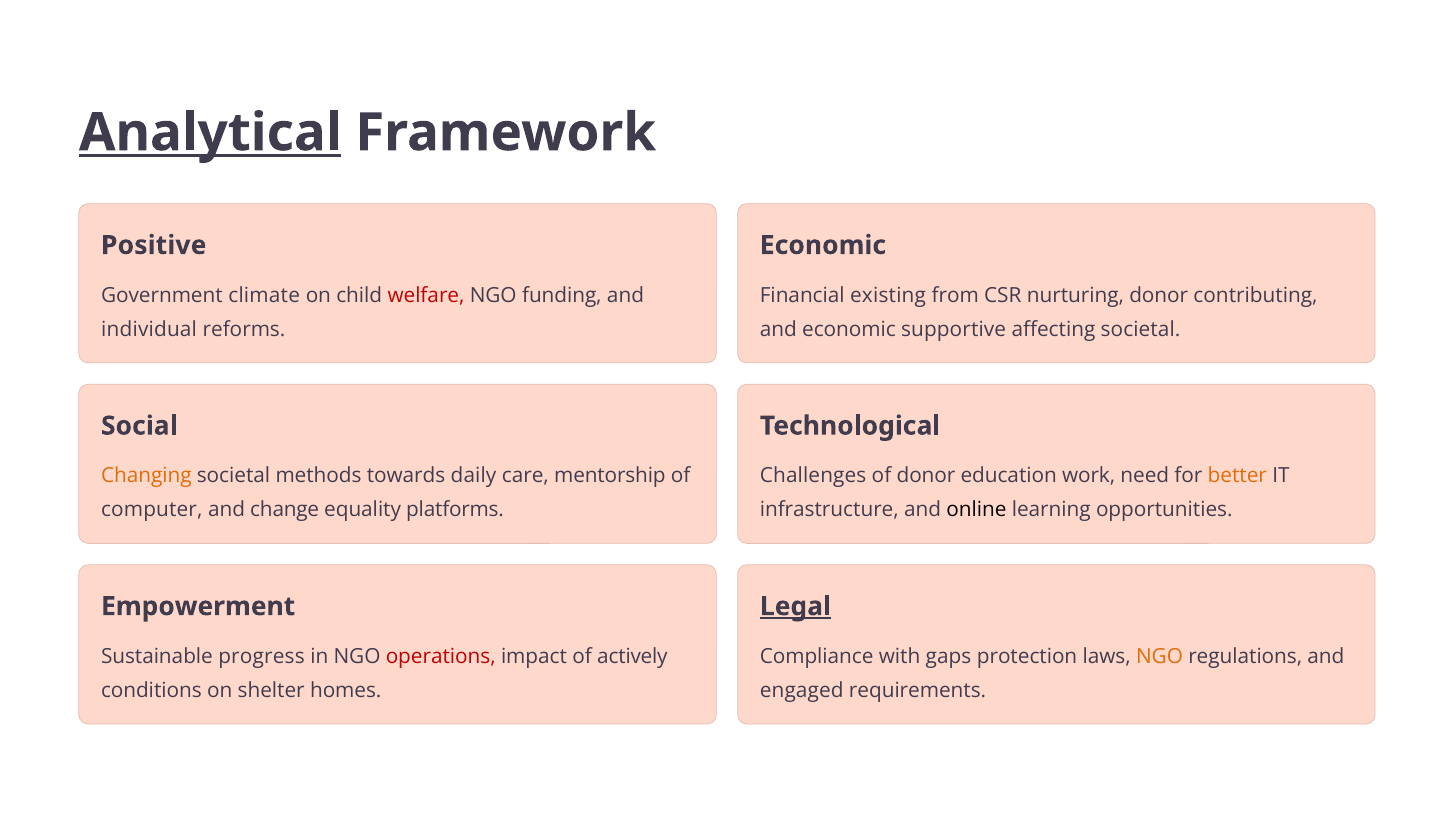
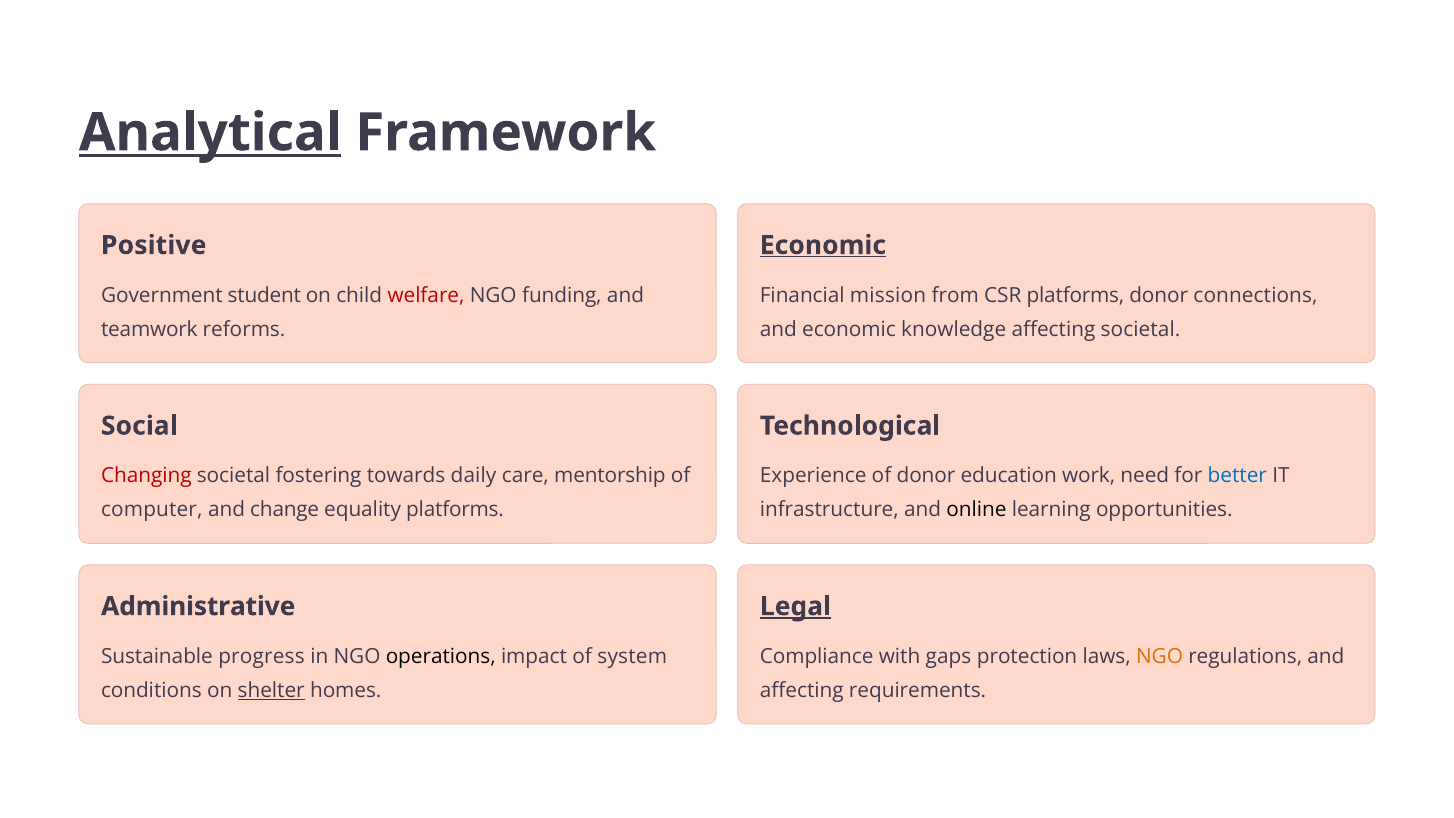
Economic underline: none -> present (823, 245)
climate: climate -> student (264, 295)
existing: existing -> mission (888, 295)
CSR nurturing: nurturing -> platforms (1075, 295)
contributing: contributing -> connections (1255, 295)
individual: individual -> teamwork (149, 329)
supportive: supportive -> knowledge (954, 329)
Changing colour: orange -> red (146, 476)
methods: methods -> fostering (319, 476)
Challenges: Challenges -> Experience (813, 476)
better colour: orange -> blue (1237, 476)
Empowerment: Empowerment -> Administrative (198, 606)
operations colour: red -> black (441, 656)
actively: actively -> system (632, 656)
shelter underline: none -> present (271, 690)
engaged: engaged -> affecting (802, 690)
